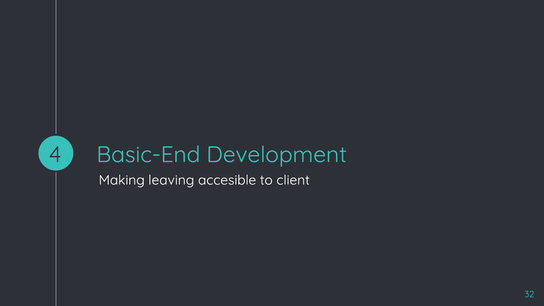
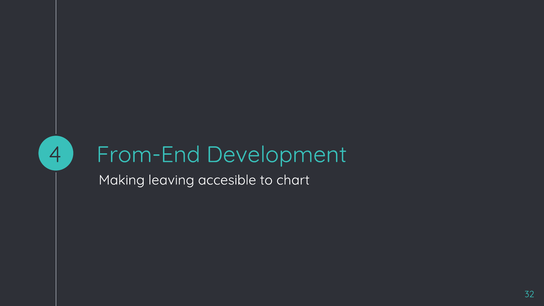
Basic-End: Basic-End -> From-End (148, 155)
client: client -> chart (293, 180)
